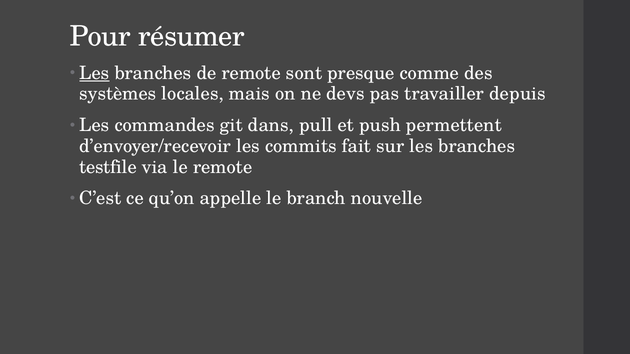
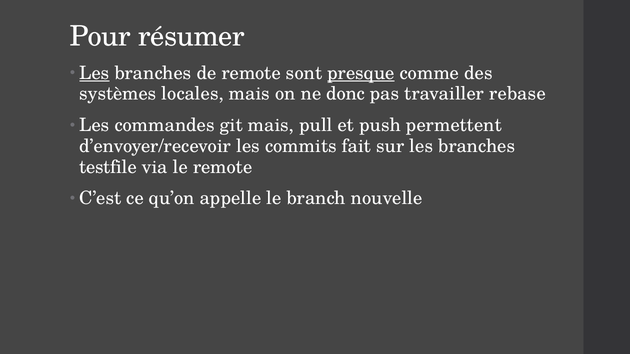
presque underline: none -> present (361, 73)
devs: devs -> donc (346, 94)
depuis: depuis -> rebase (518, 94)
git dans: dans -> mais (271, 125)
